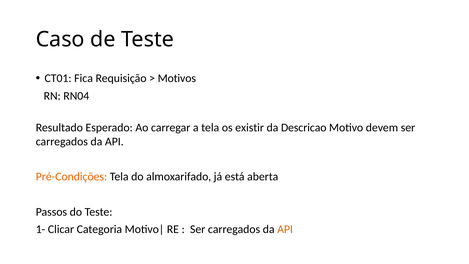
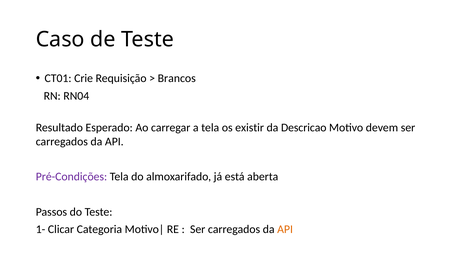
Fica: Fica -> Crie (84, 78)
Motivos: Motivos -> Brancos (177, 78)
Pré-Condições colour: orange -> purple (71, 177)
